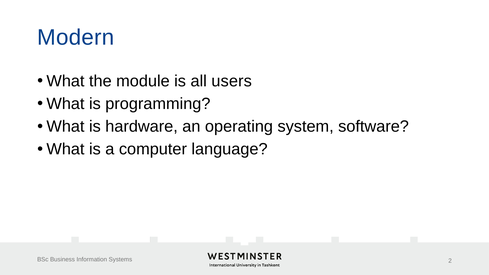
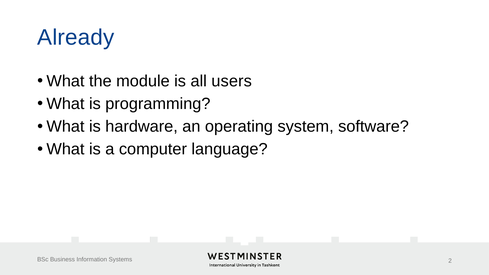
Modern: Modern -> Already (76, 38)
